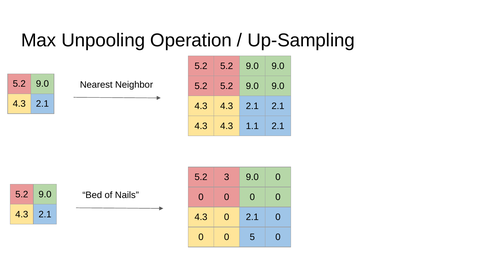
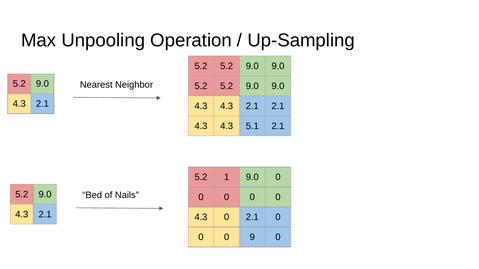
1.1: 1.1 -> 5.1 (252, 126)
3: 3 -> 1 (227, 177)
5: 5 -> 9 (252, 238)
